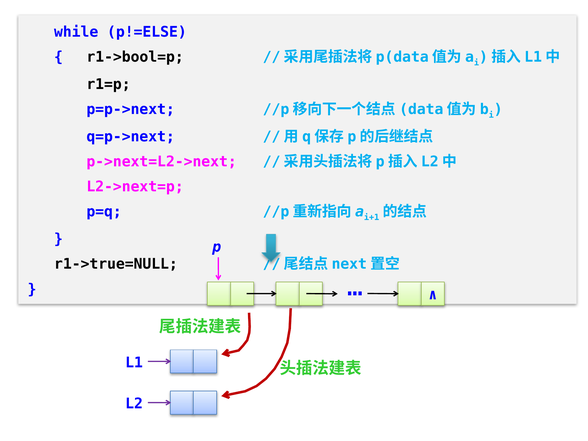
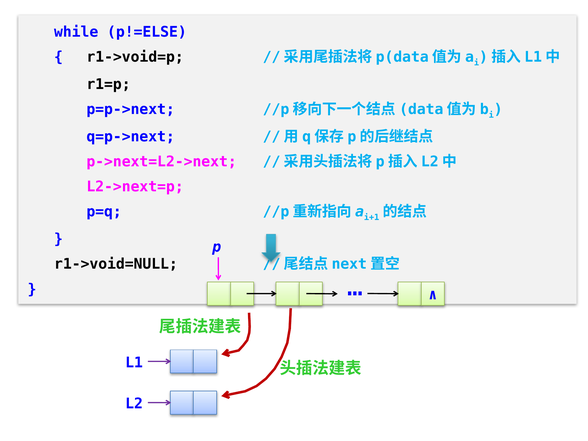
r1->bool=p: r1->bool=p -> r1->void=p (135, 57)
r1->true=NULL: r1->true=NULL -> r1->void=NULL (116, 264)
